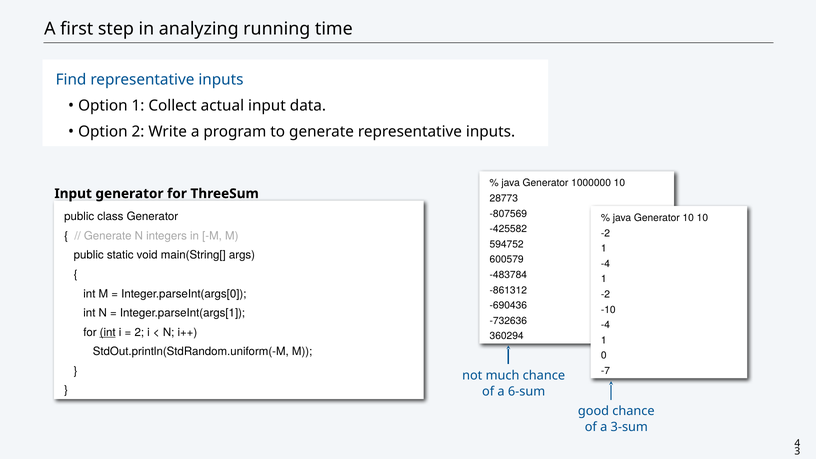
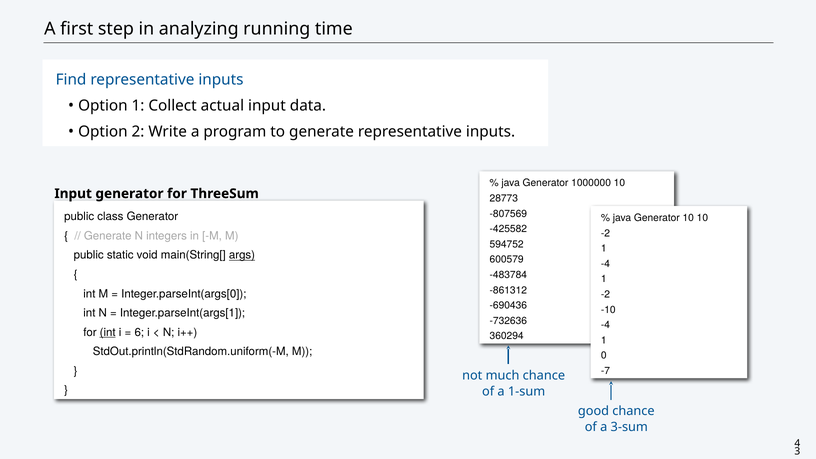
args underline: none -> present (242, 255)
2: 2 -> 6 (139, 332)
6-sum: 6-sum -> 1-sum (527, 391)
